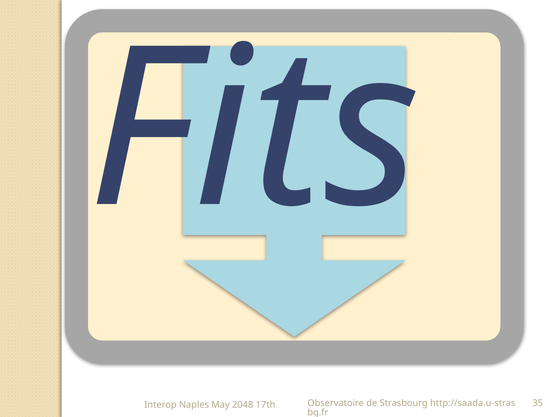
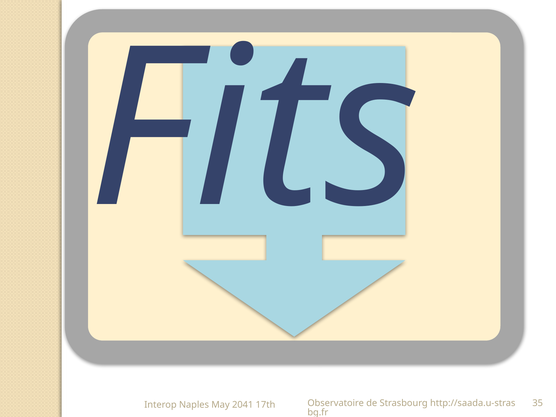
2048: 2048 -> 2041 (243, 405)
